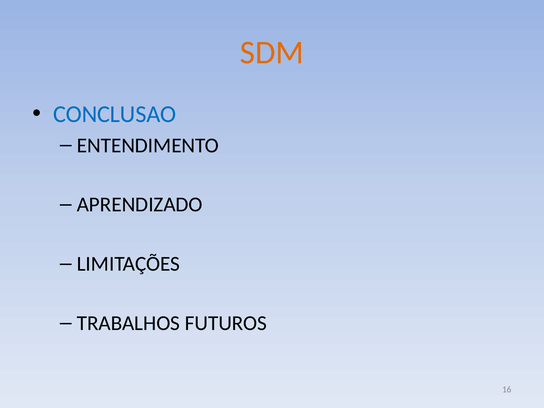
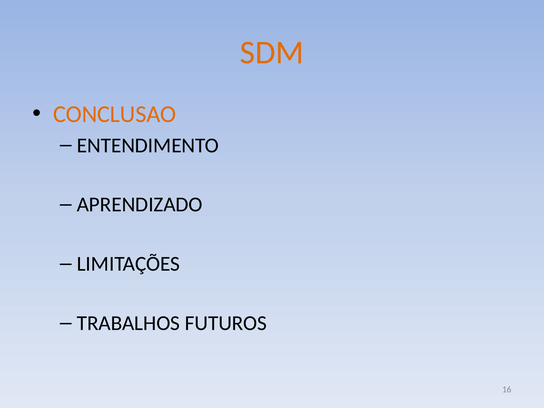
CONCLUSAO colour: blue -> orange (115, 114)
